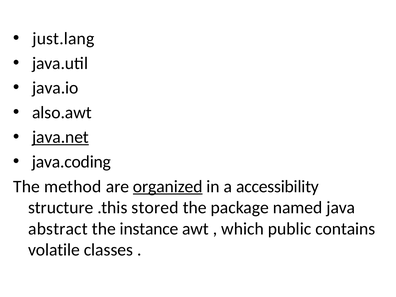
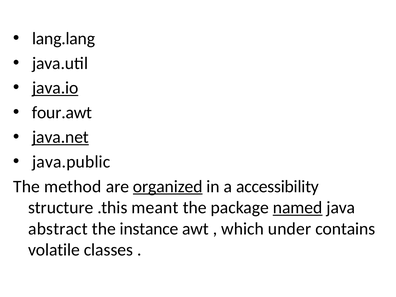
just.lang: just.lang -> lang.lang (64, 39)
java.io underline: none -> present (55, 88)
also.awt: also.awt -> four.awt (62, 113)
java.coding: java.coding -> java.public (71, 162)
stored: stored -> meant (155, 208)
named underline: none -> present (298, 208)
public: public -> under (290, 229)
